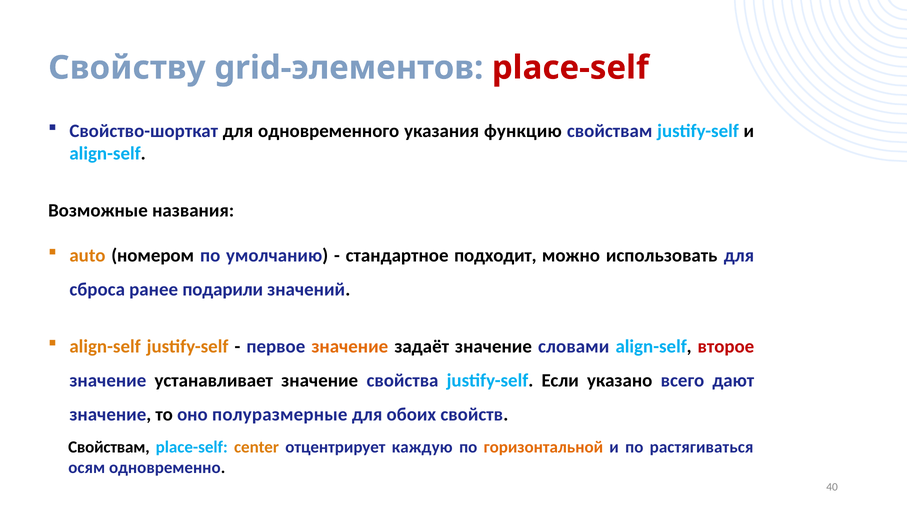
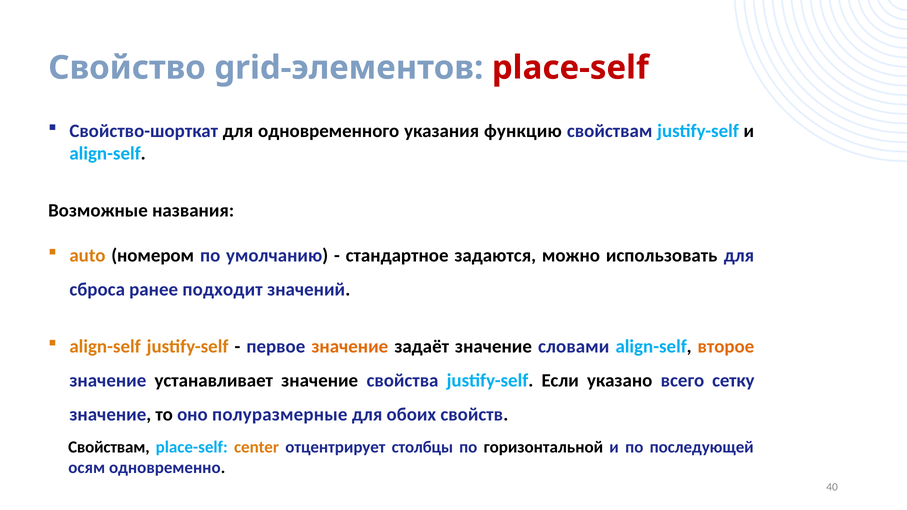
Свойству: Свойству -> Свойство (127, 68)
подходит: подходит -> задаются (495, 256)
подарили: подарили -> подходит (223, 290)
второе colour: red -> orange (726, 347)
дают: дают -> сетку (733, 381)
каждую: каждую -> столбцы (422, 447)
горизонтальной colour: orange -> black (543, 447)
растягиваться: растягиваться -> последующей (702, 447)
